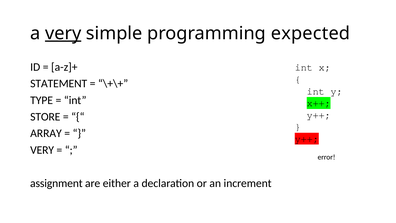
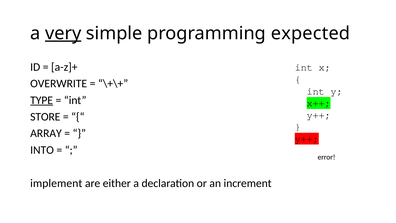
STATEMENT: STATEMENT -> OVERWRITE (59, 84)
TYPE underline: none -> present (42, 100)
VERY: VERY -> INTO (42, 150)
assignment: assignment -> implement (56, 183)
